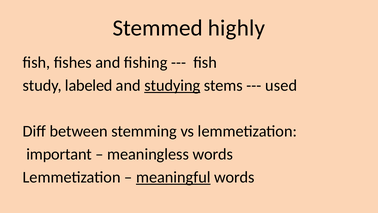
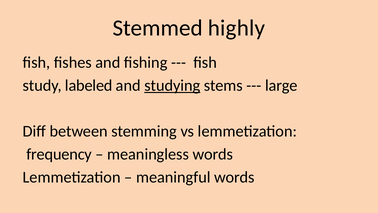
used: used -> large (281, 85)
important: important -> frequency (59, 154)
meaningful underline: present -> none (173, 177)
